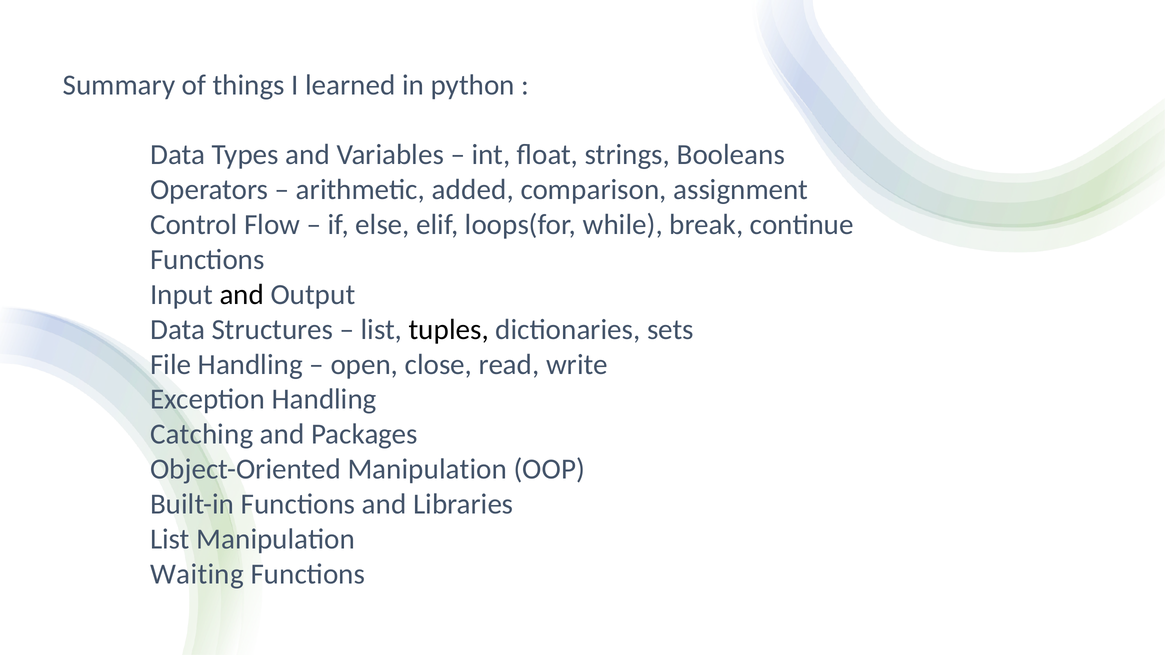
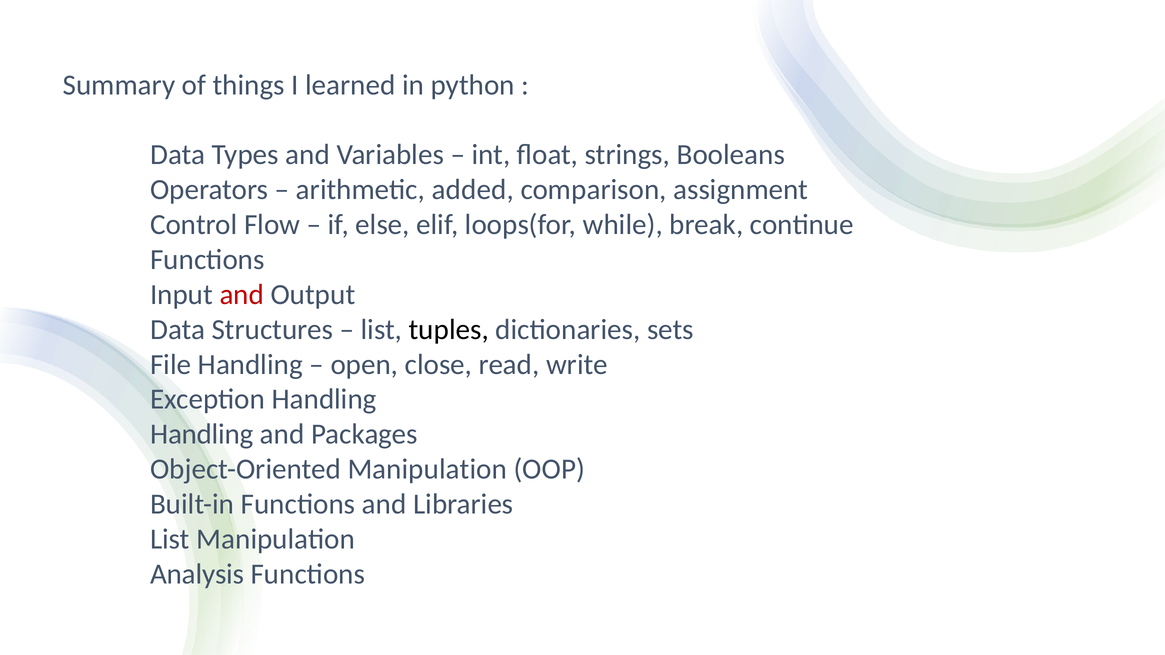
and colour: black -> red (242, 295)
Catching: Catching -> Handling (202, 434)
Waiting: Waiting -> Analysis (197, 574)
